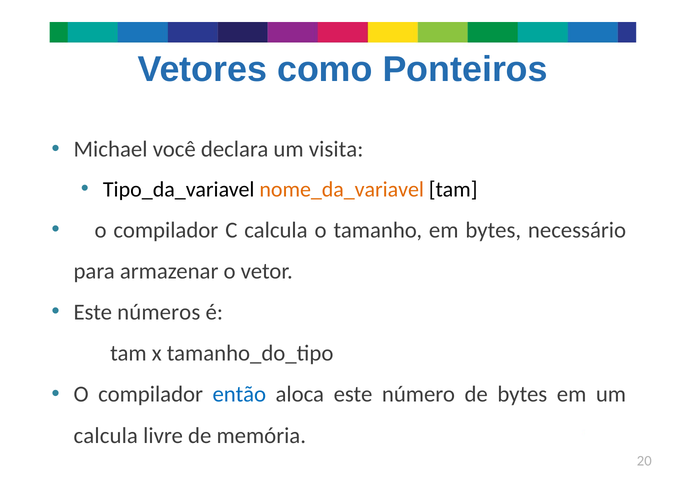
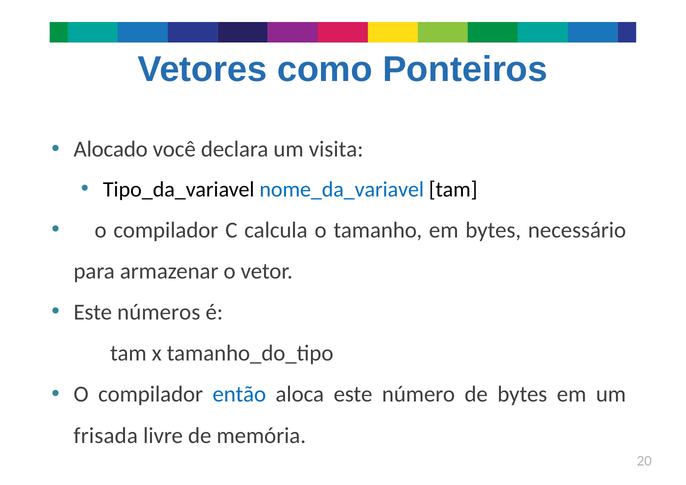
Michael: Michael -> Alocado (111, 149)
nome_da_variavel colour: orange -> blue (342, 189)
calcula: calcula -> frisada (106, 435)
